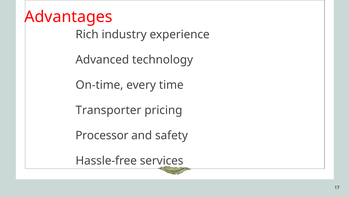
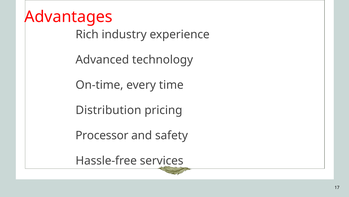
Transporter: Transporter -> Distribution (108, 110)
